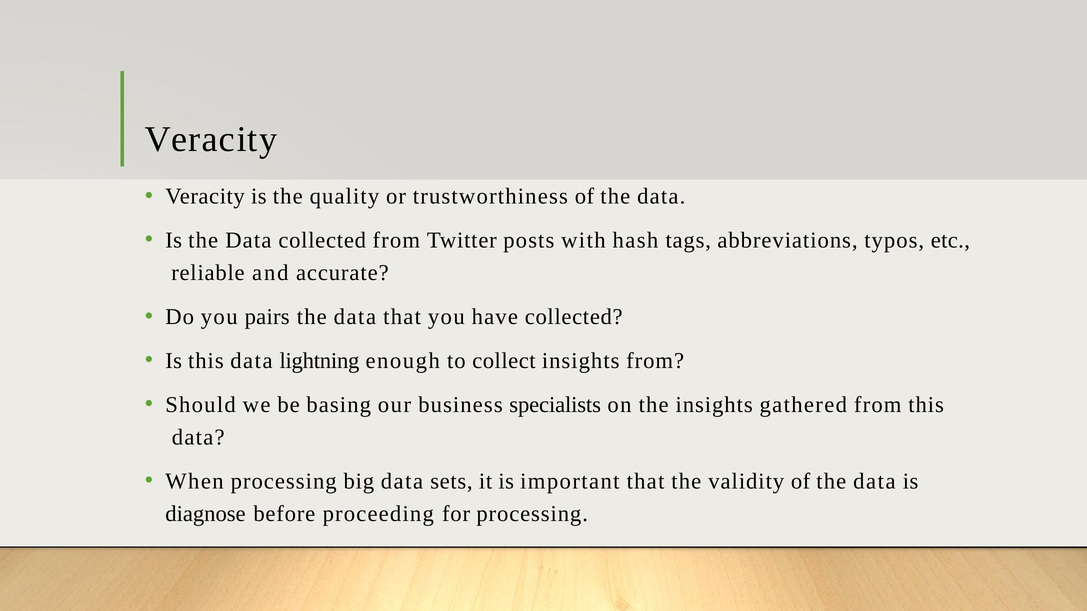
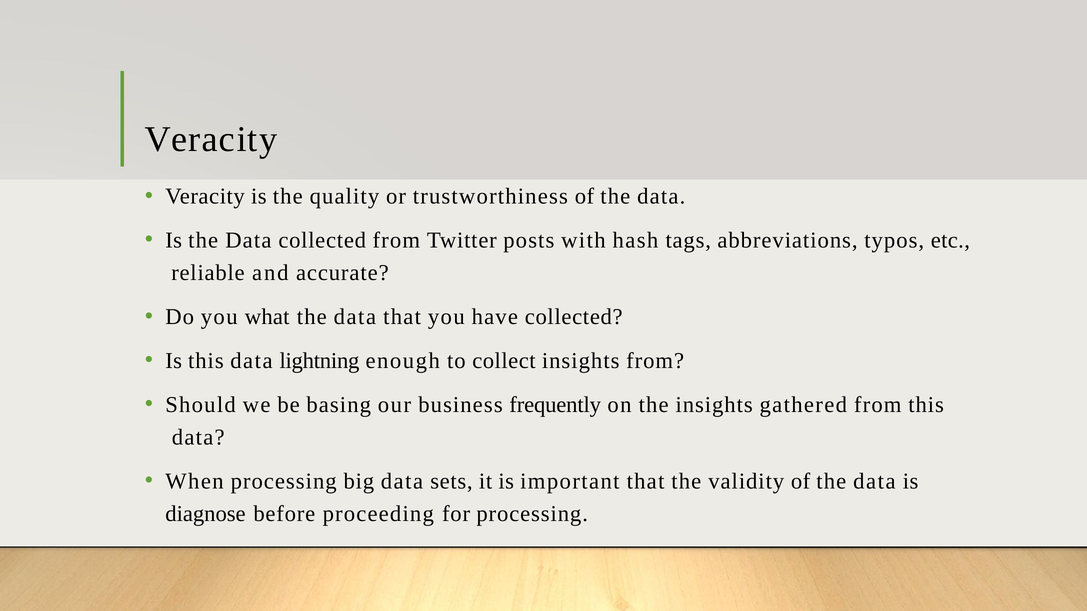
pairs: pairs -> what (267, 317)
specialists: specialists -> frequently (555, 405)
